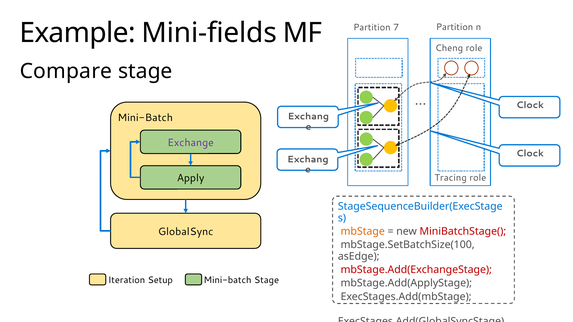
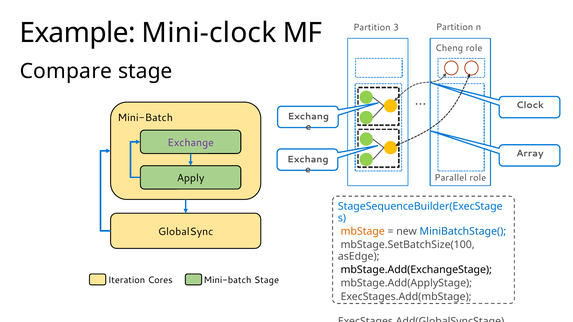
7: 7 -> 3 (396, 27)
Mini-fields: Mini-fields -> Mini-clock (209, 33)
Clock: Clock -> Array (530, 154)
Tracing: Tracing -> Parallel (451, 178)
MiniBatchStage( colour: red -> blue (463, 232)
mbStage.Add(ExchangeStage colour: red -> black (416, 270)
Setup: Setup -> Cores (160, 280)
